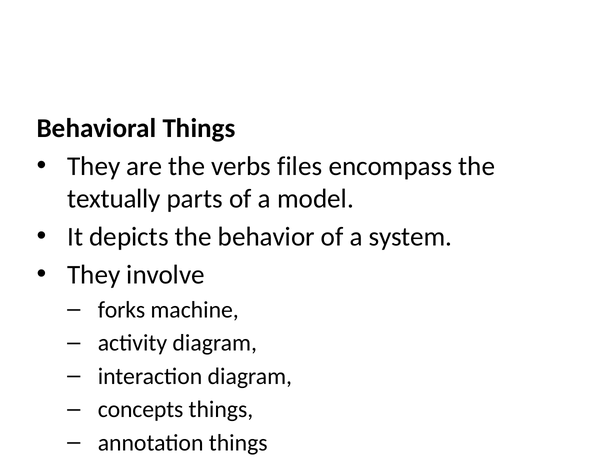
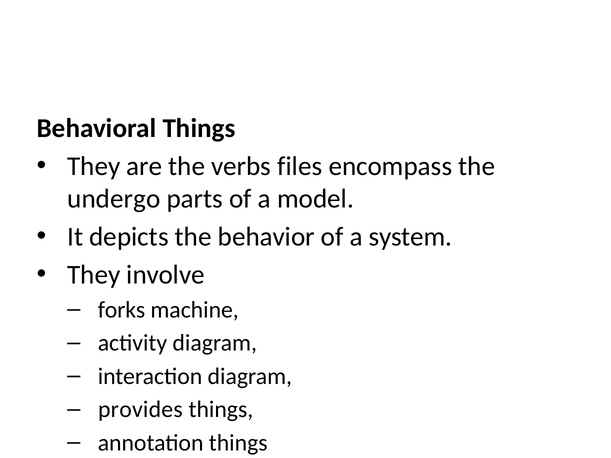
textually: textually -> undergo (114, 199)
concepts: concepts -> provides (140, 410)
